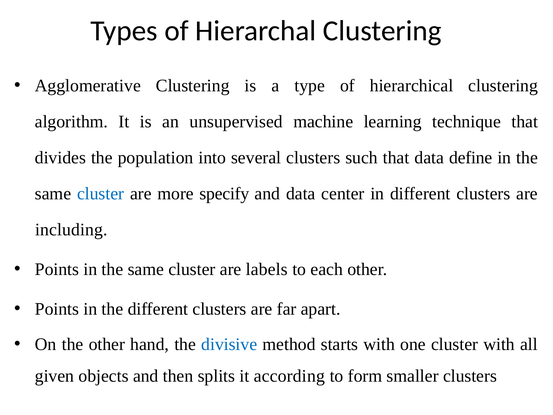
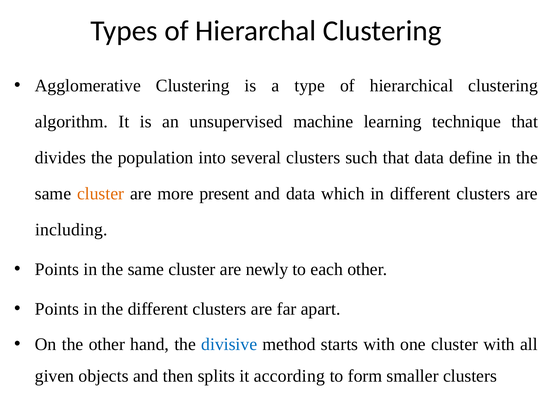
cluster colour: blue -> orange (101, 194)
specify: specify -> present (224, 194)
center: center -> which (343, 194)
labels: labels -> newly (267, 269)
